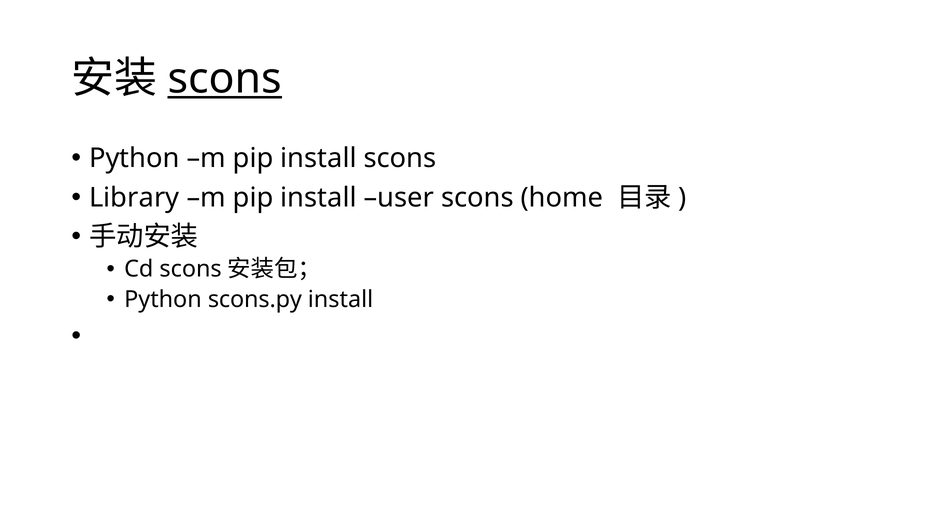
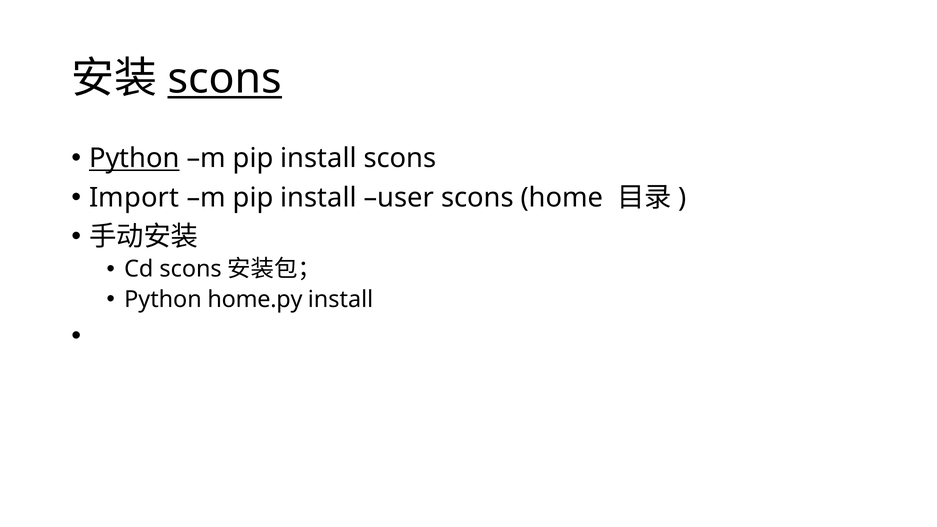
Python underline: none -> present (134, 158)
Library: Library -> Import (134, 198)
scons.py: scons.py -> home.py (255, 299)
